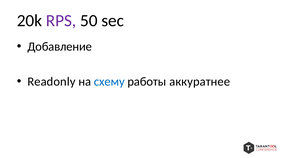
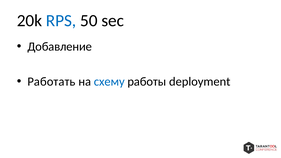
RPS colour: purple -> blue (61, 21)
Readonly: Readonly -> Работать (51, 82)
аккуратнее: аккуратнее -> deployment (200, 82)
